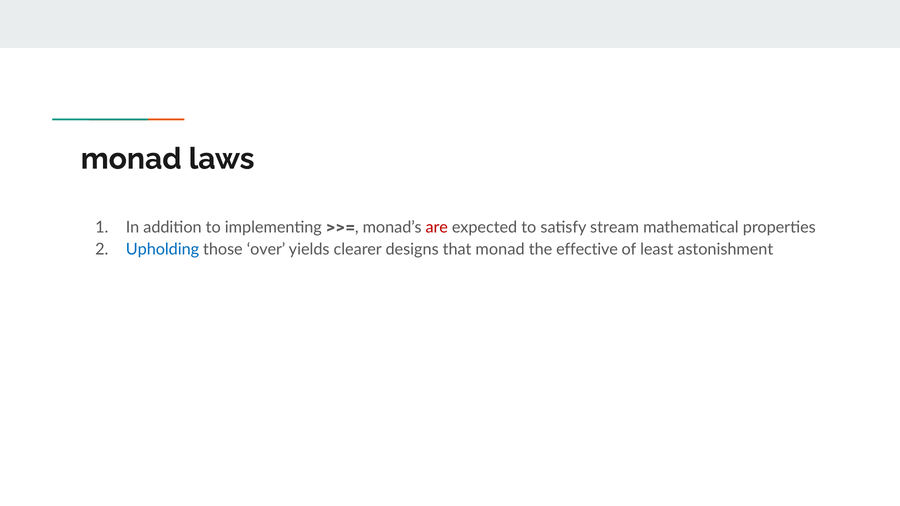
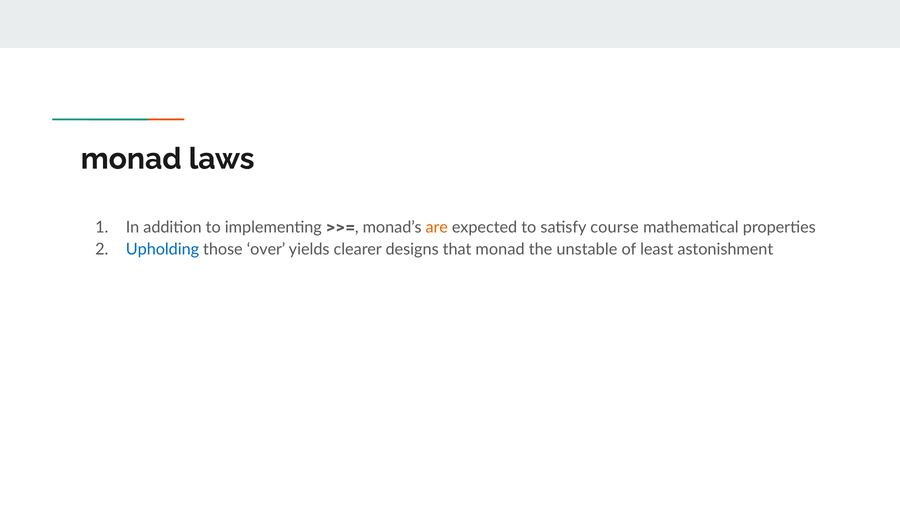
are colour: red -> orange (437, 227)
stream: stream -> course (615, 227)
effective: effective -> unstable (587, 250)
